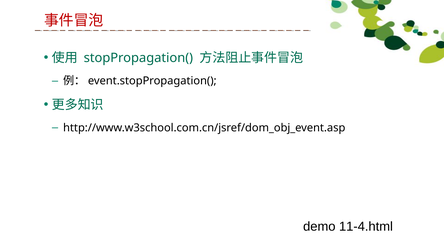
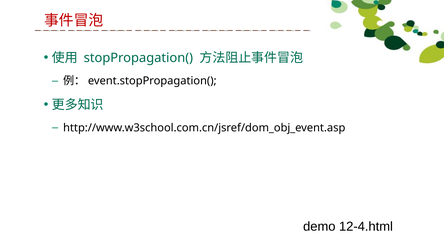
11-4.html: 11-4.html -> 12-4.html (366, 226)
